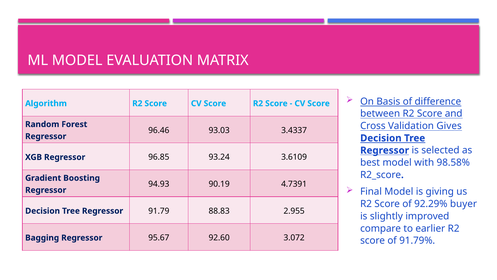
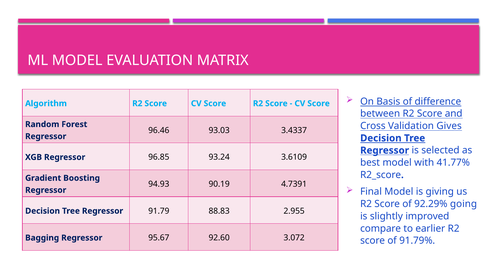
98.58%: 98.58% -> 41.77% (453, 162)
buyer: buyer -> going (464, 204)
